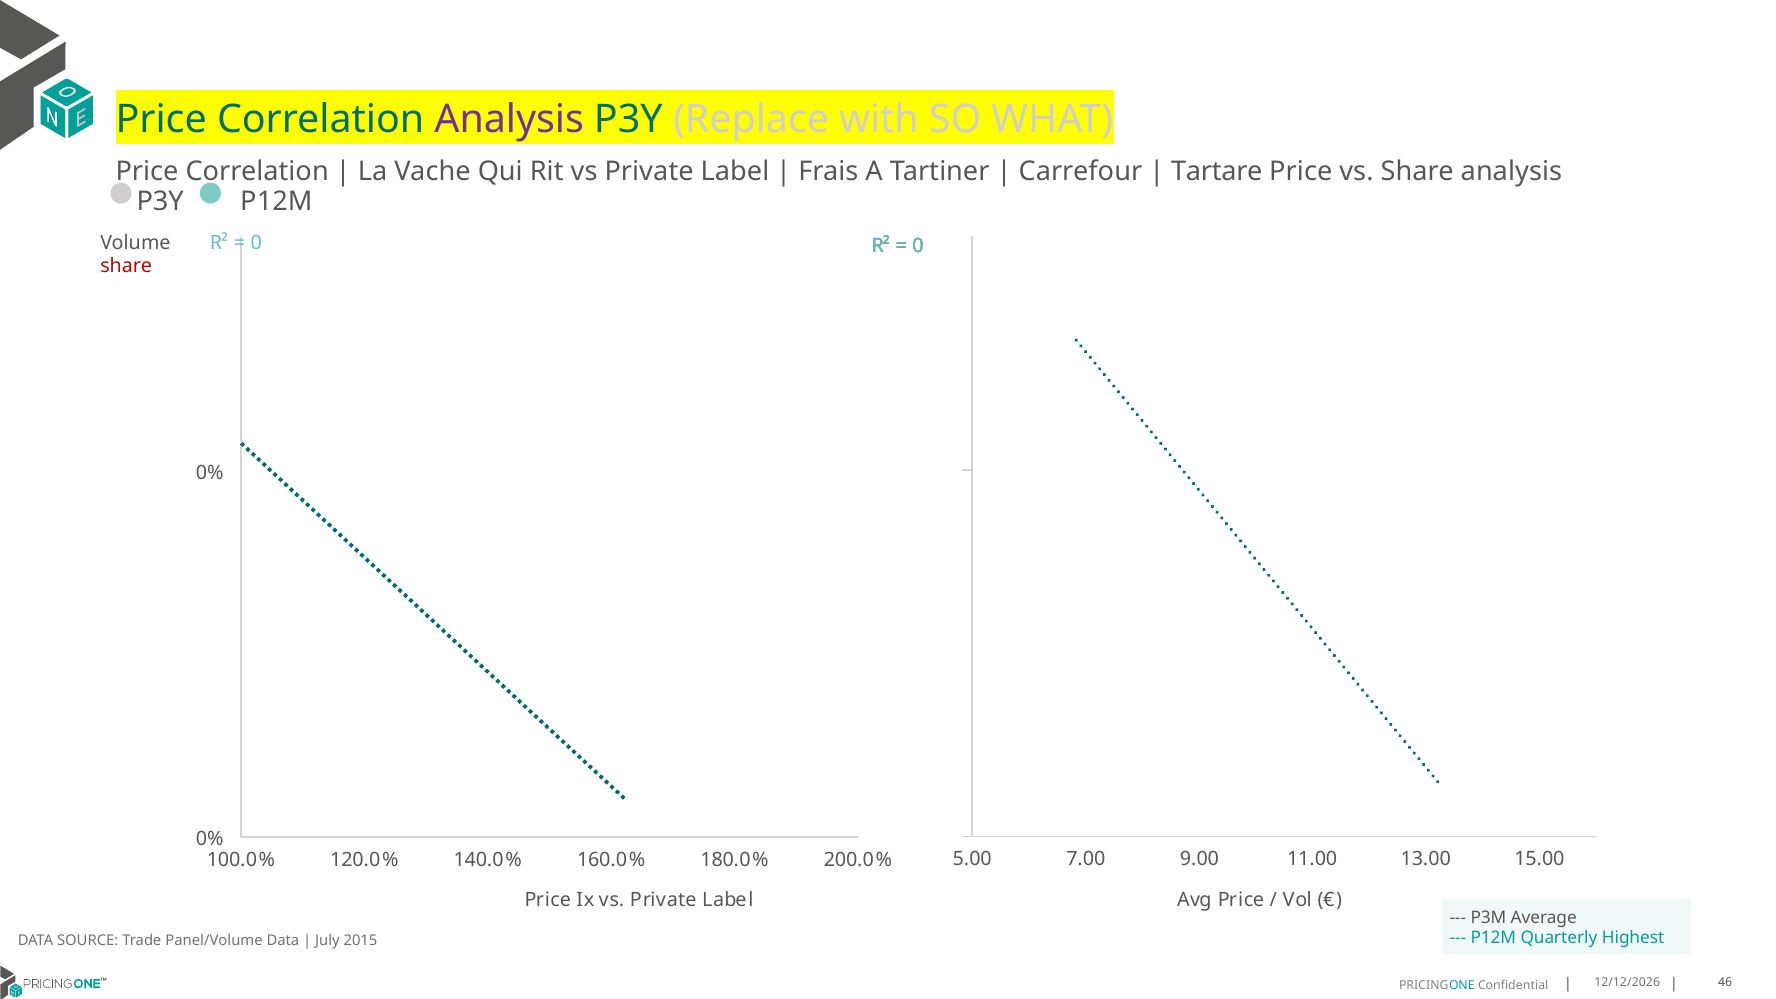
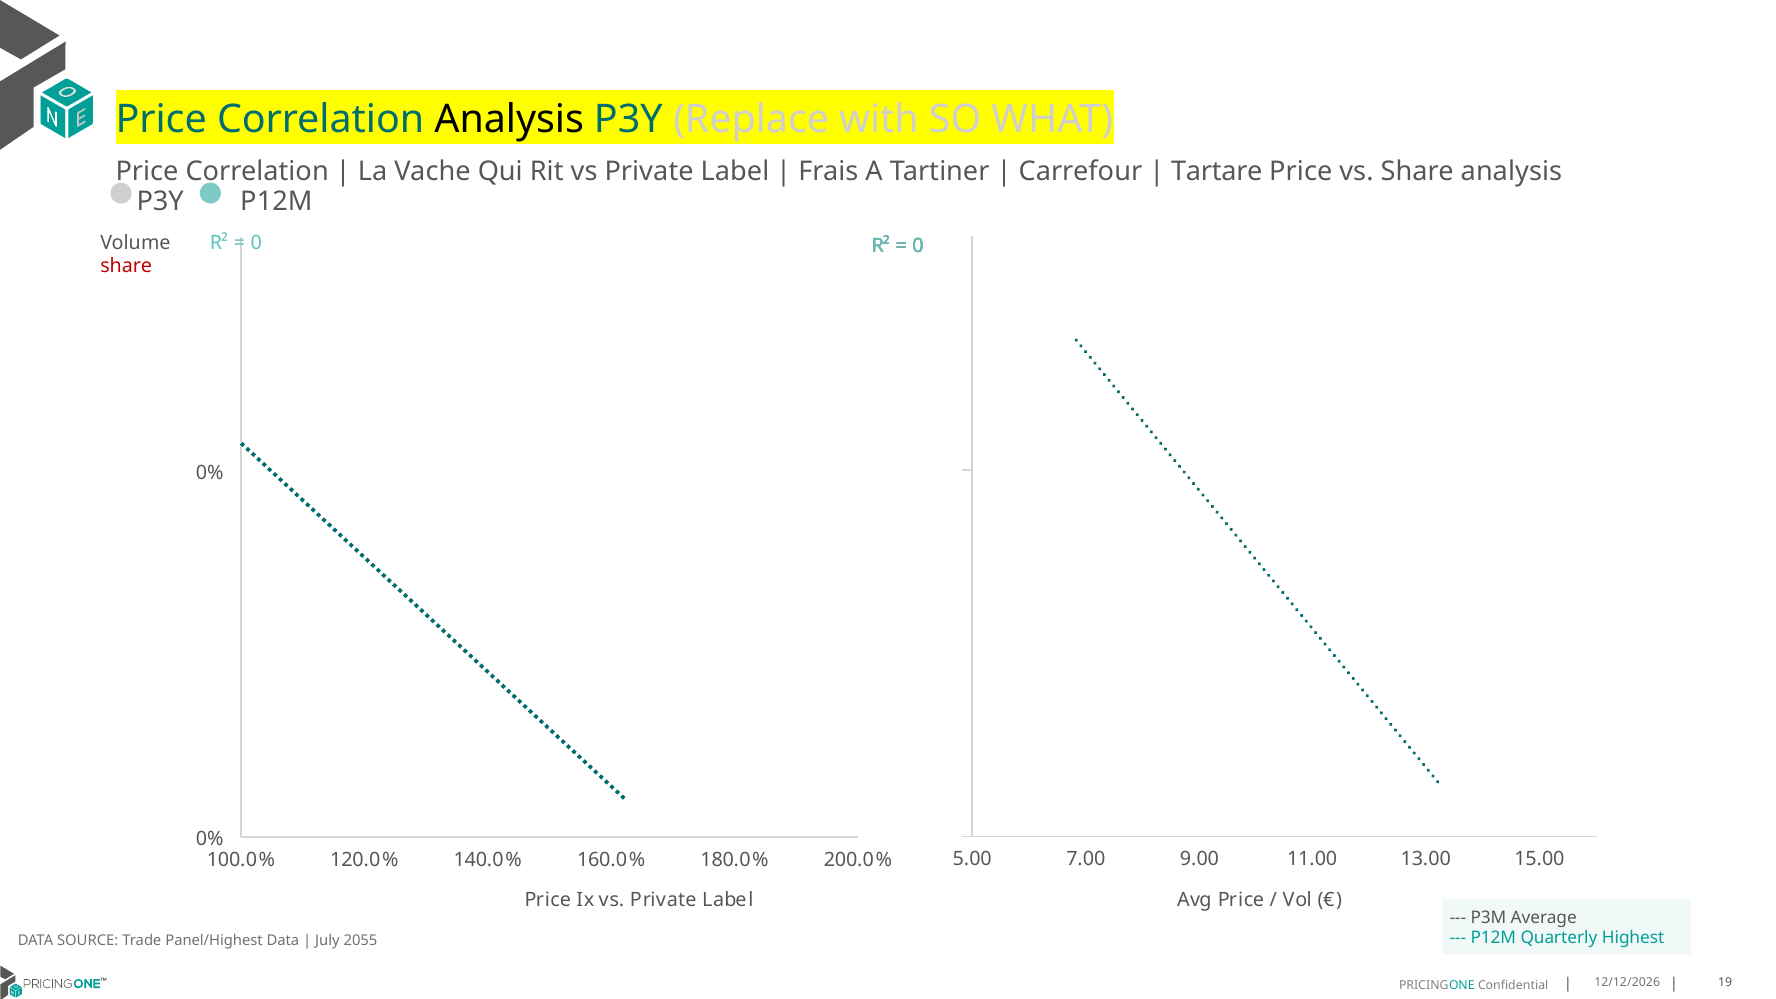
Analysis colour: purple -> black (509, 119)
Panel/Volume: Panel/Volume -> Panel/Highest (214, 941)
2015: 2015 -> 2055 (361, 941)
46: 46 -> 19 (1725, 982)
